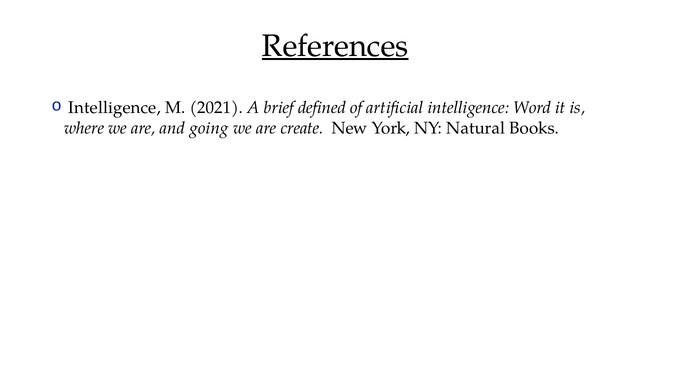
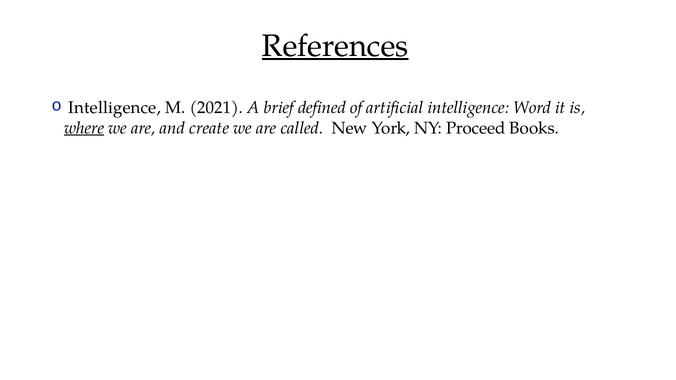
where underline: none -> present (84, 128)
going: going -> create (209, 128)
create: create -> called (302, 128)
Natural: Natural -> Proceed (476, 128)
